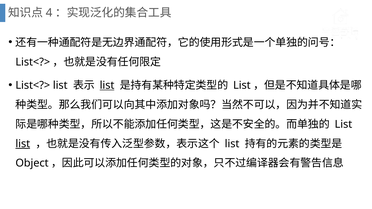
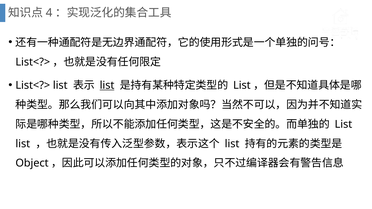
list underline: present -> none (23, 144)
